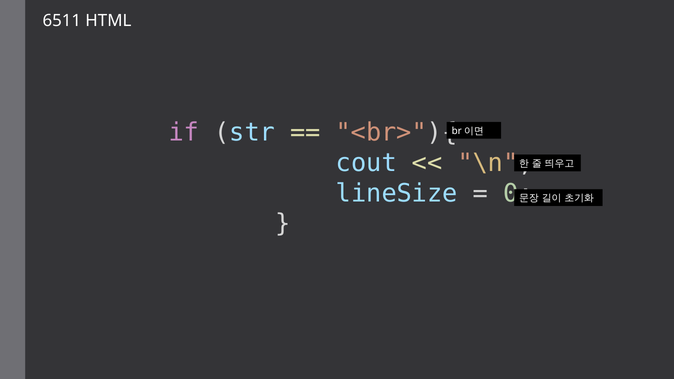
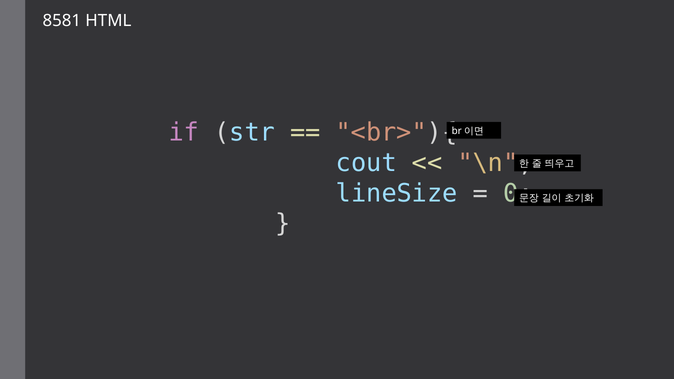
6511: 6511 -> 8581 (62, 21)
